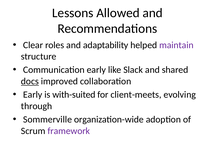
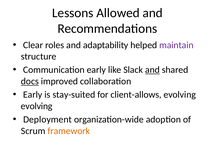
and underline: none -> present (152, 70)
with-suited: with-suited -> stay-suited (74, 95)
client-meets: client-meets -> client-allows (136, 95)
through: through -> evolving (37, 106)
Sommerville: Sommerville -> Deployment (47, 120)
framework colour: purple -> orange (69, 131)
